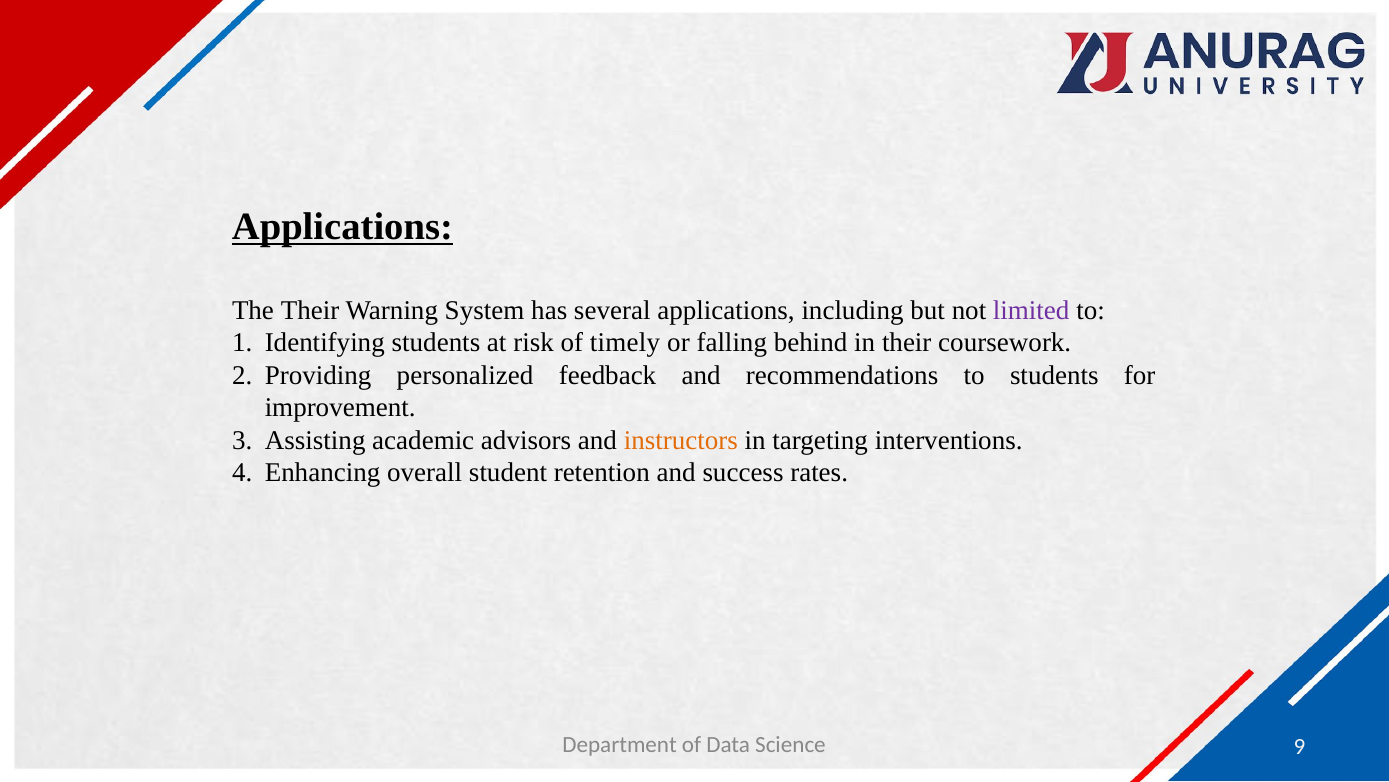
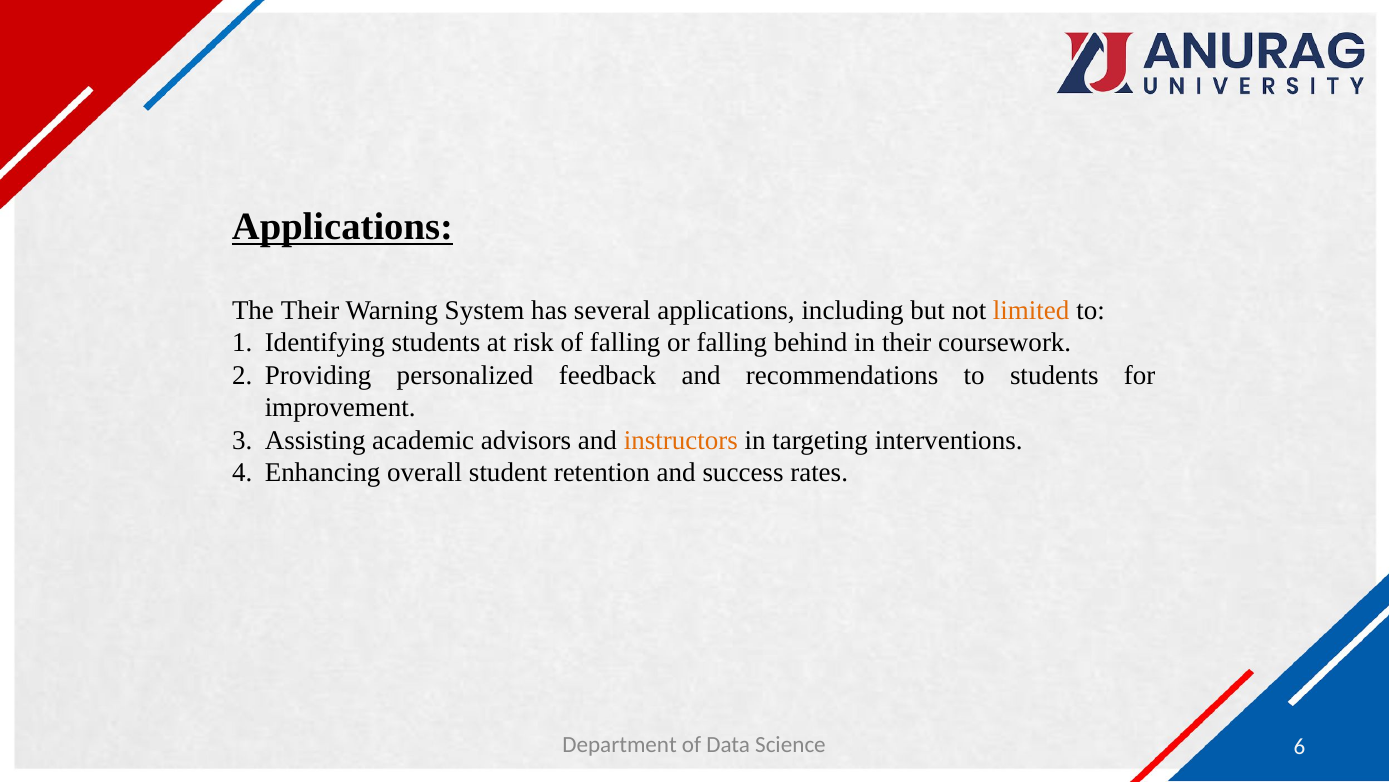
limited colour: purple -> orange (1031, 310)
of timely: timely -> falling (625, 343)
9: 9 -> 6 (1300, 746)
